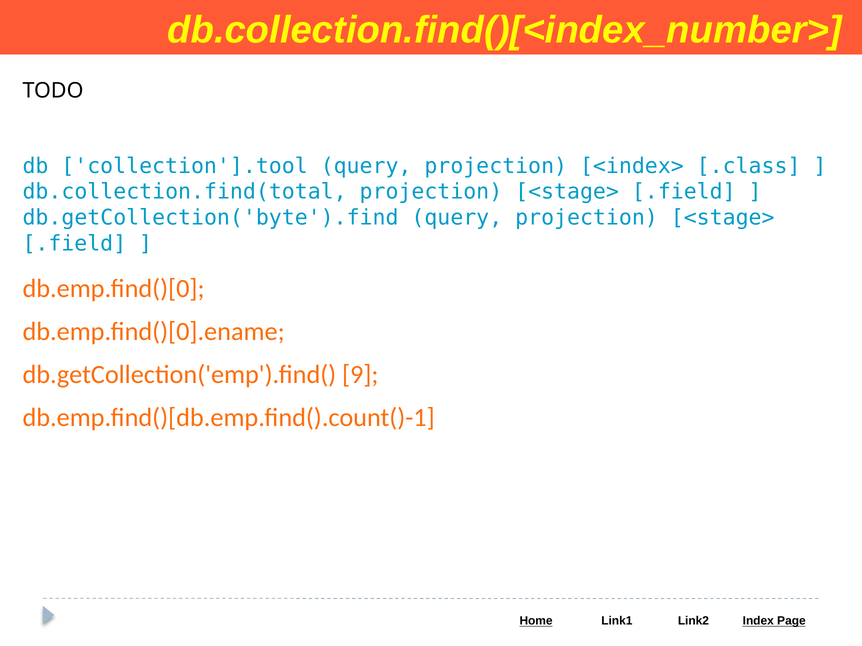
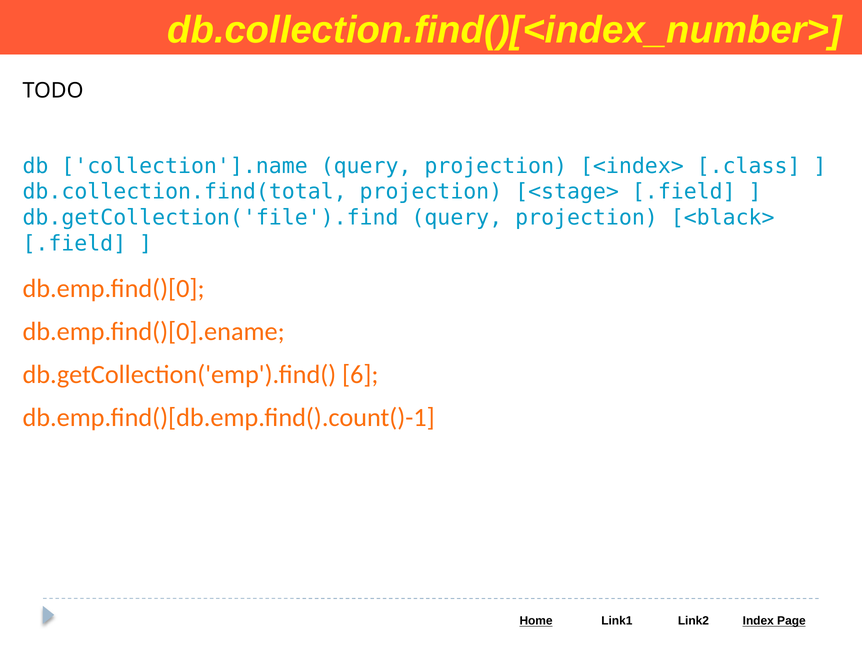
collection'].tool: collection'].tool -> collection'].name (185, 166)
db.getCollection('byte').find: db.getCollection('byte').find -> db.getCollection('file').find (211, 218)
query projection <stage>: <stage> -> <black> (723, 218)
9: 9 -> 6 (360, 375)
